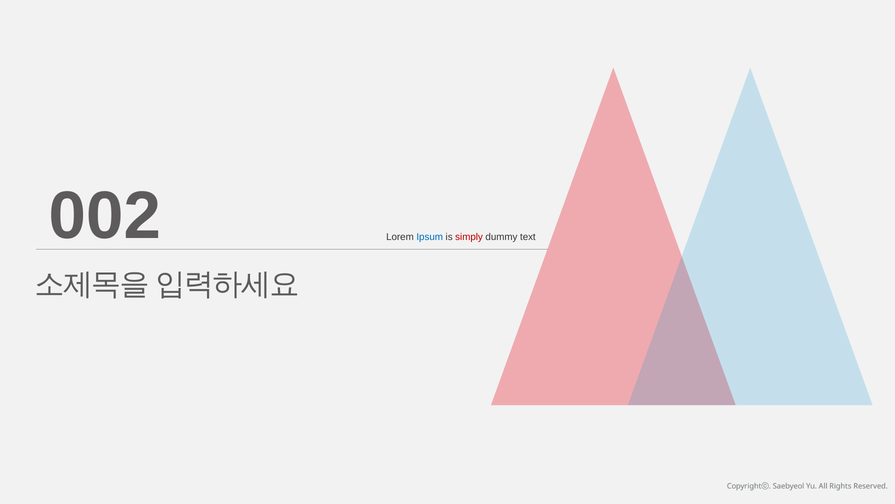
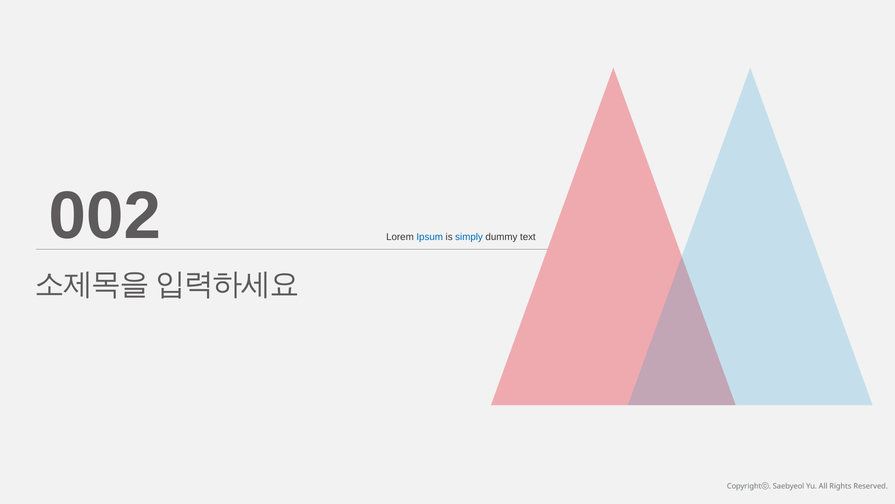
simply colour: red -> blue (469, 237)
